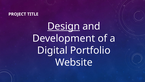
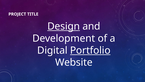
Portfolio underline: none -> present (90, 50)
